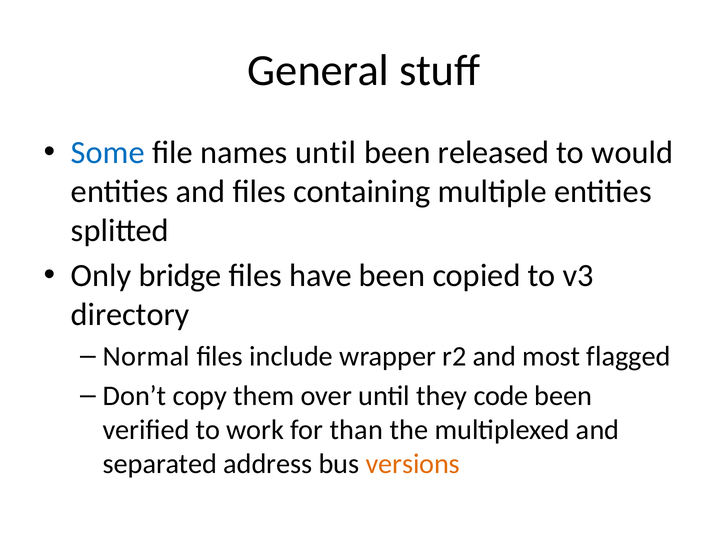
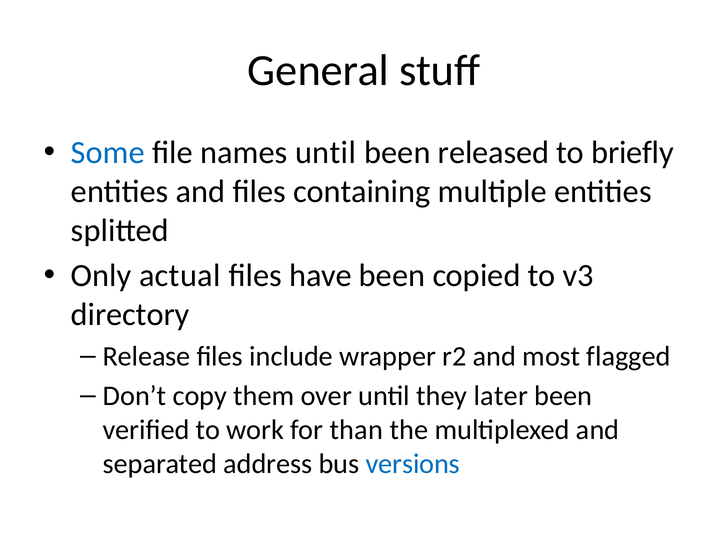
would: would -> briefly (633, 153)
bridge: bridge -> actual (180, 276)
Normal: Normal -> Release (147, 356)
code: code -> later (501, 396)
versions colour: orange -> blue (413, 464)
